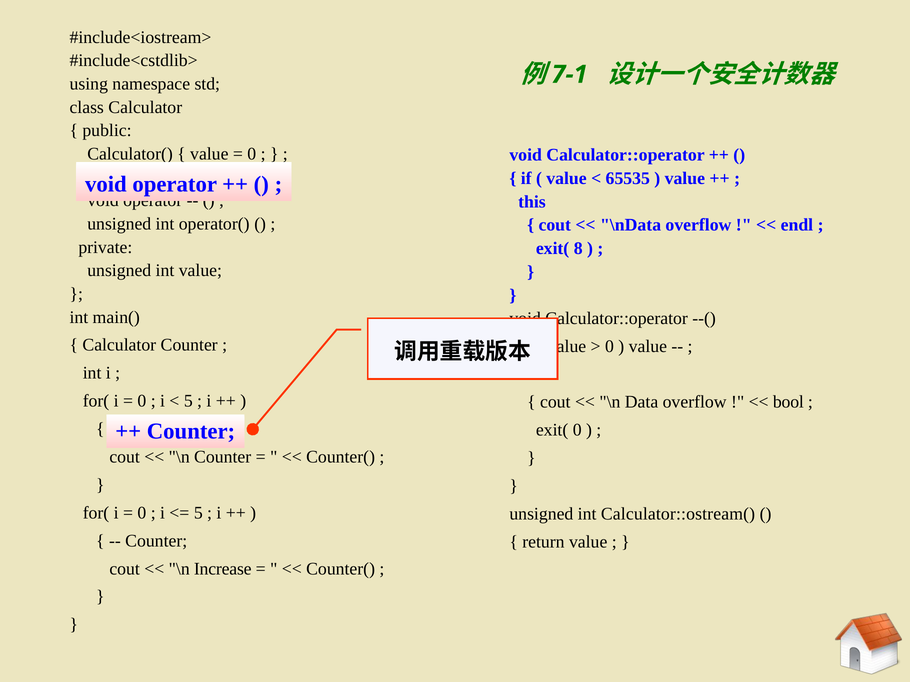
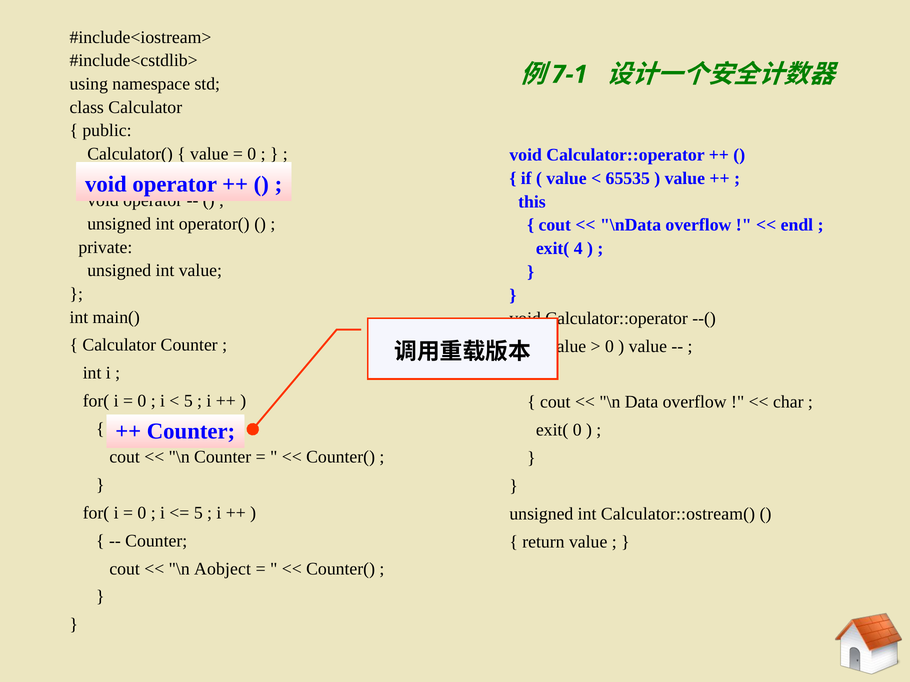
8: 8 -> 4 (578, 249)
bool: bool -> char (788, 402)
Increase: Increase -> Aobject (223, 569)
